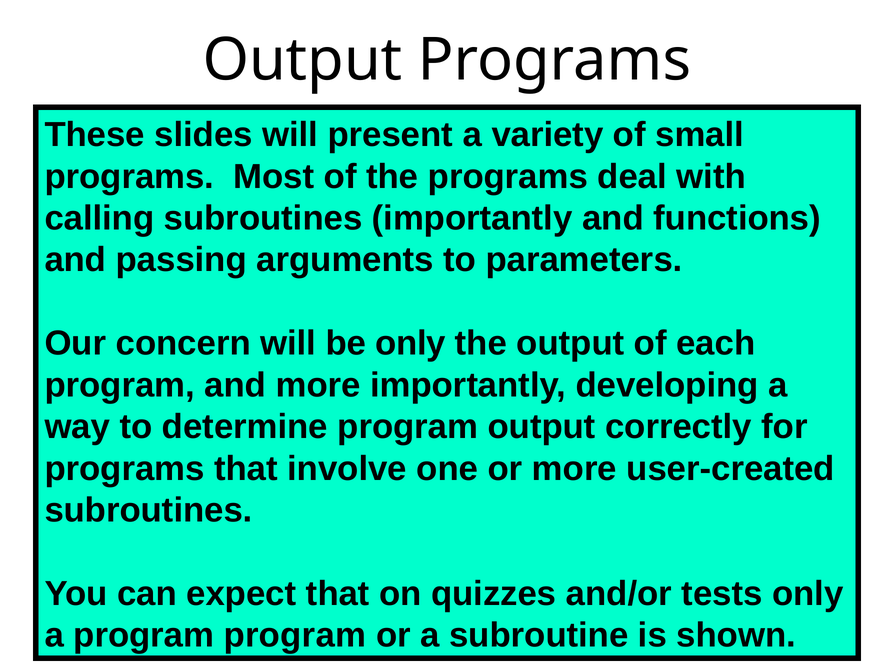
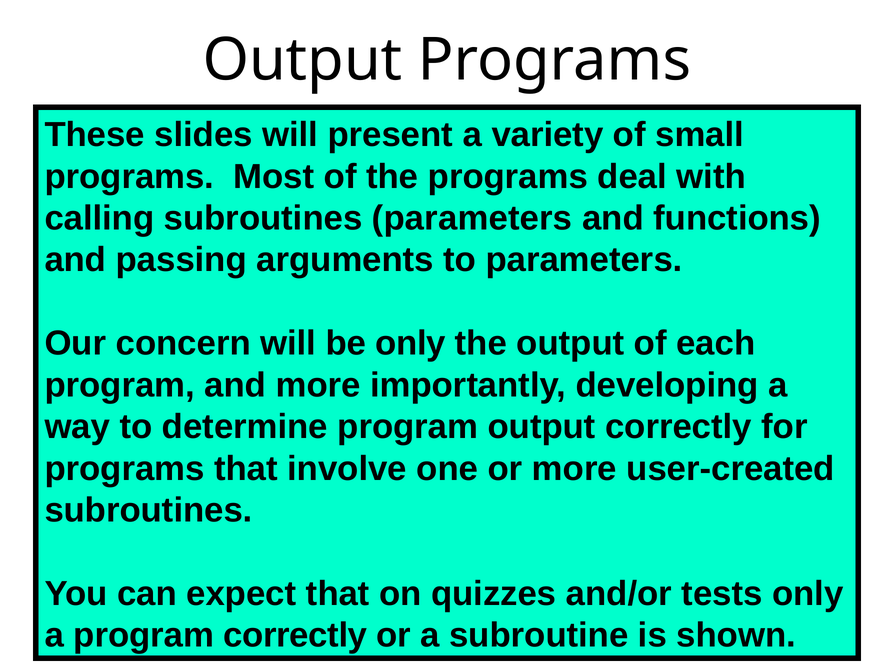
subroutines importantly: importantly -> parameters (472, 218)
program program: program -> correctly (295, 636)
